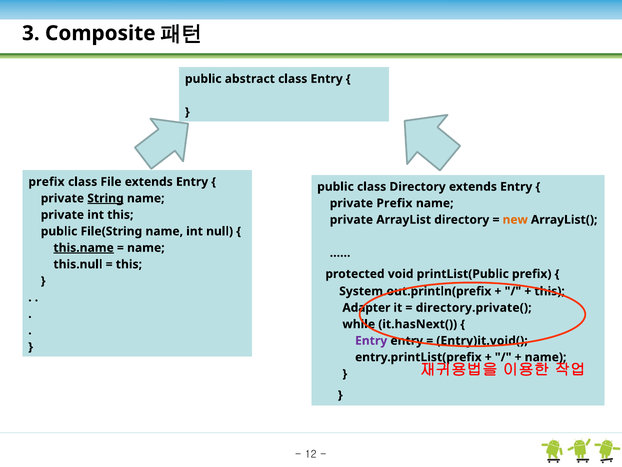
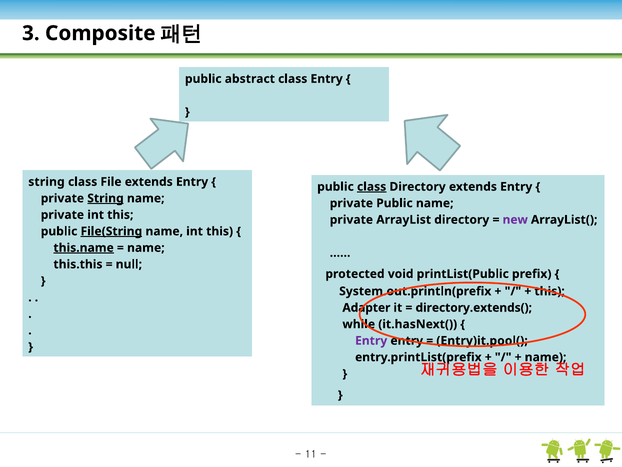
prefix: prefix -> string (46, 182)
class underline: none -> present (372, 187)
private Prefix: Prefix -> Public (394, 203)
new colour: orange -> purple (515, 220)
File(String underline: none -> present (111, 231)
name int null: null -> this (220, 231)
this.null: this.null -> this.this (78, 264)
this: this -> null (129, 264)
directory.private(: directory.private( -> directory.extends( (474, 307)
Entry)it.void(: Entry)it.void( -> Entry)it.pool( (482, 340)
12: 12 -> 11 (311, 454)
